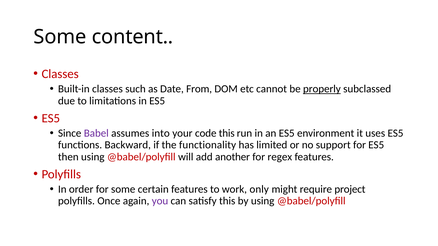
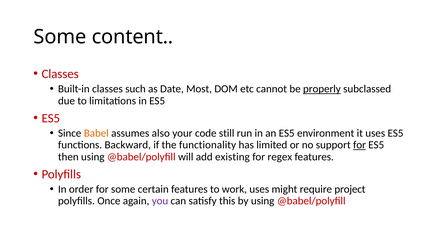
From: From -> Most (199, 89)
Babel colour: purple -> orange (96, 133)
into: into -> also (161, 133)
code this: this -> still (227, 133)
for underline: none -> present (360, 145)
another: another -> existing (232, 157)
work only: only -> uses (259, 190)
